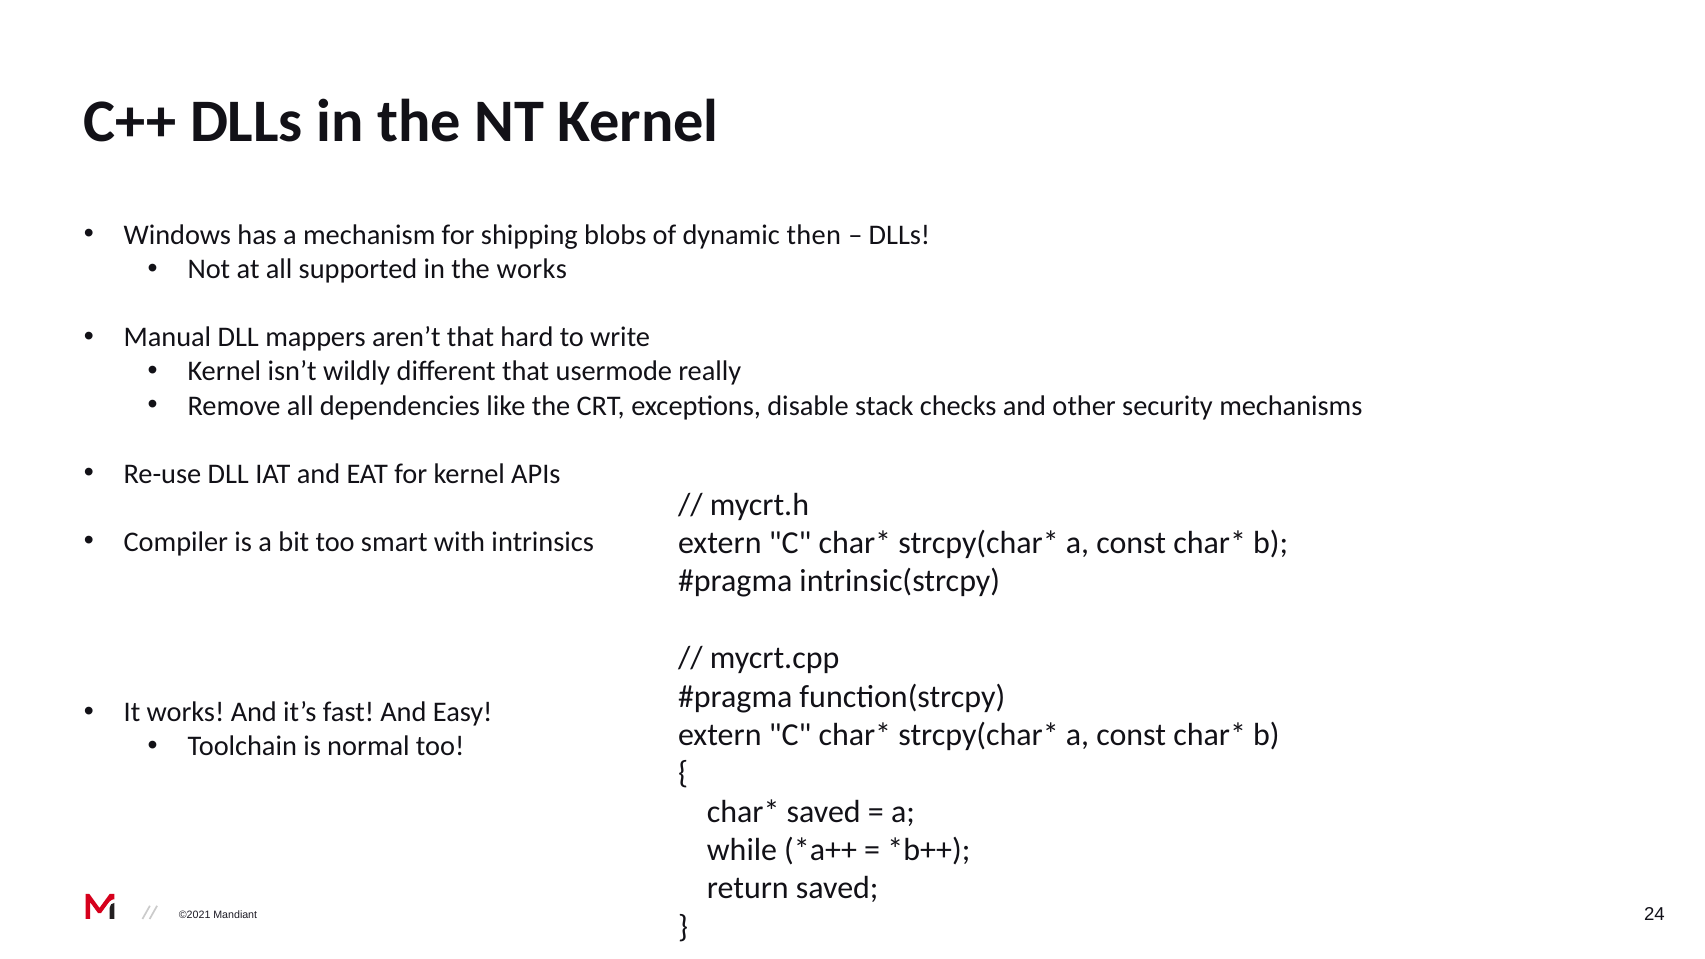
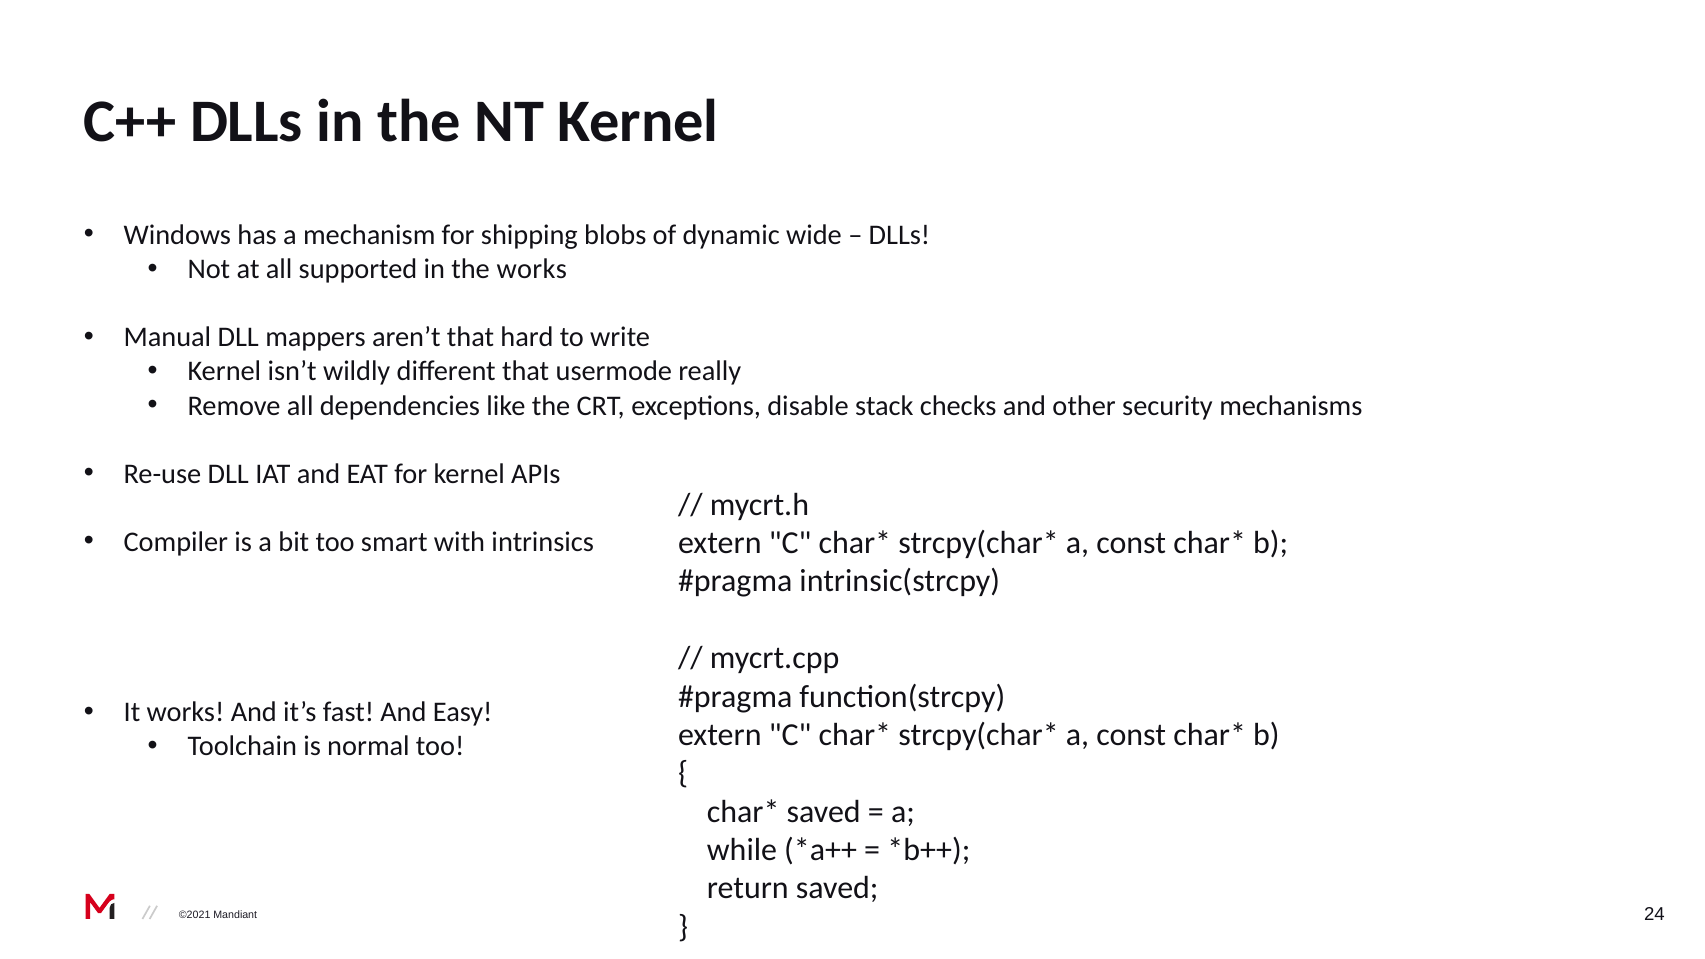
then: then -> wide (814, 235)
